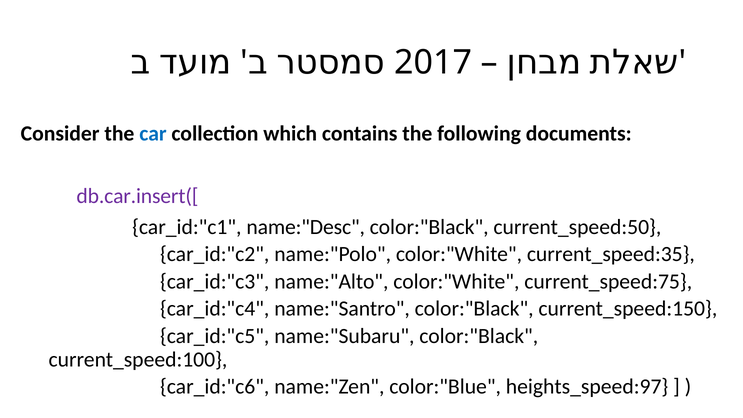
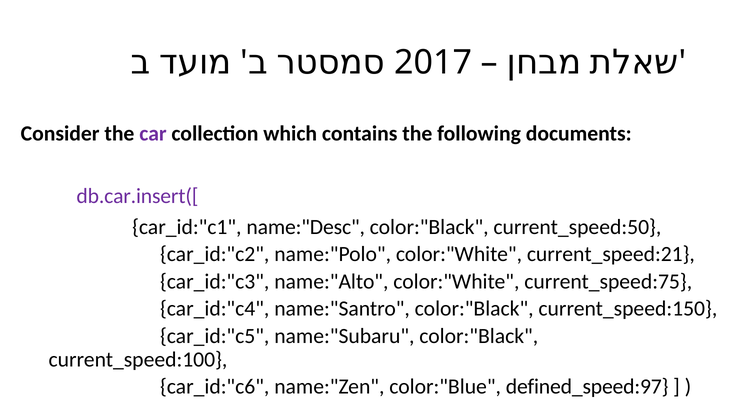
car colour: blue -> purple (153, 134)
current_speed:35: current_speed:35 -> current_speed:21 (611, 254)
heights_speed:97: heights_speed:97 -> defined_speed:97 (587, 387)
